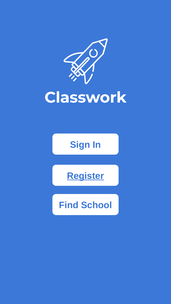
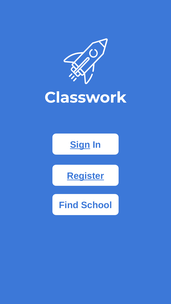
Sign underline: none -> present (80, 145)
